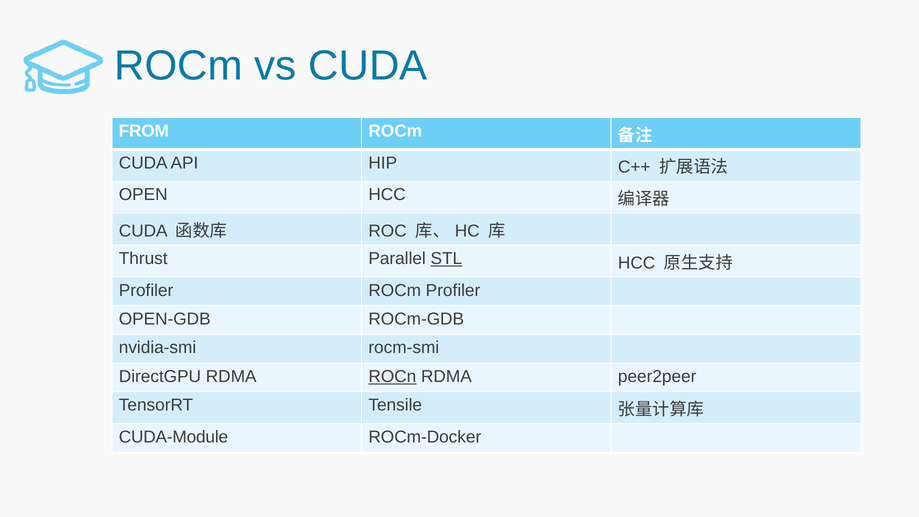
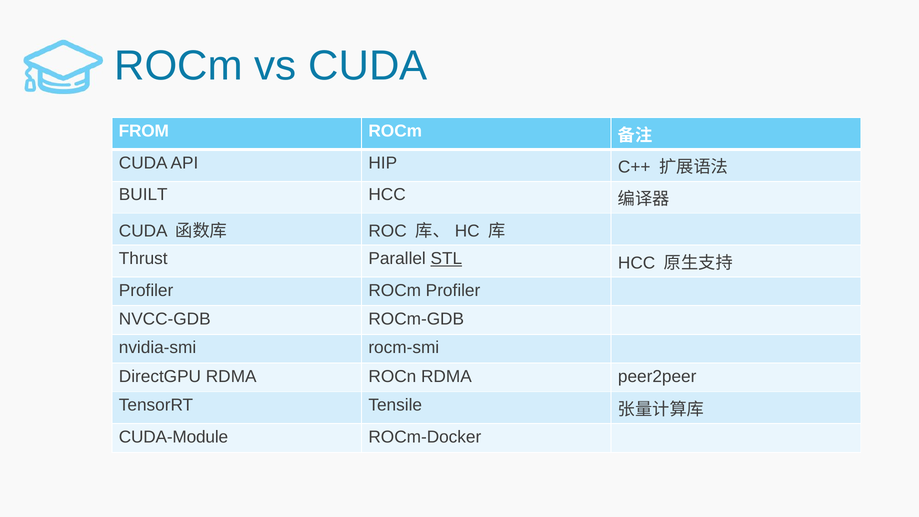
OPEN: OPEN -> BUILT (143, 195)
OPEN-GDB: OPEN-GDB -> NVCC-GDB (165, 319)
ROCn underline: present -> none (392, 376)
